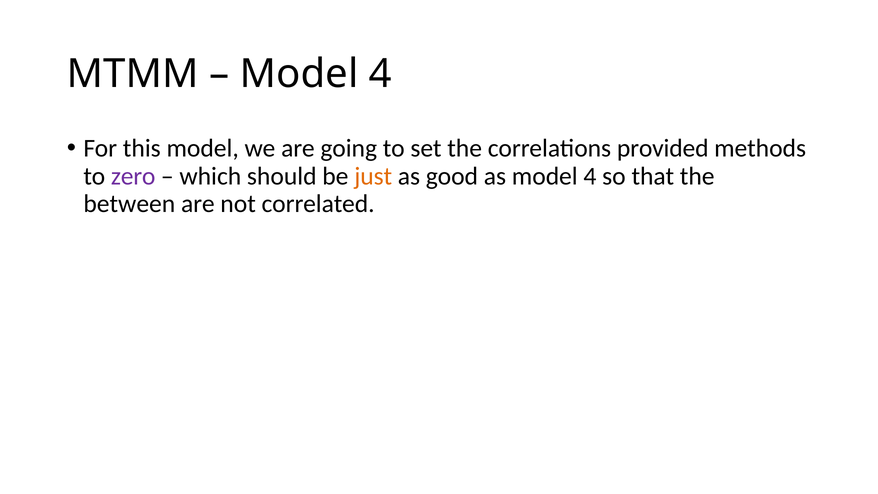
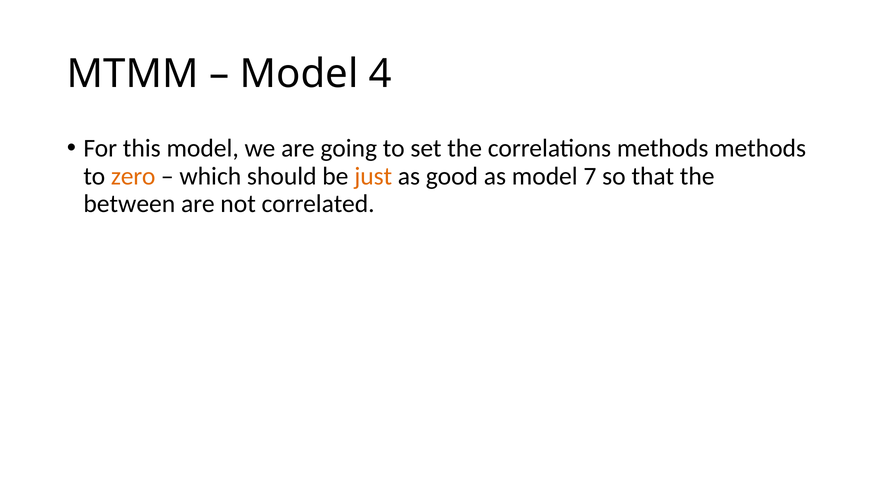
correlations provided: provided -> methods (663, 148)
zero colour: purple -> orange (133, 176)
as model 4: 4 -> 7 (590, 176)
